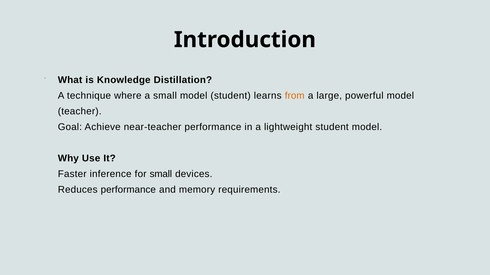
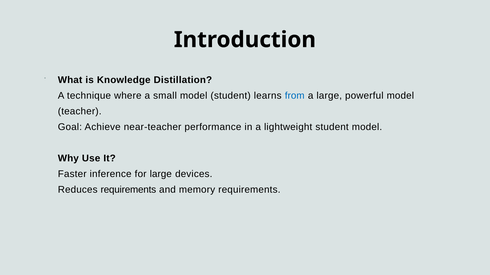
from colour: orange -> blue (295, 96)
for small: small -> large (161, 174)
Reduces performance: performance -> requirements (128, 190)
